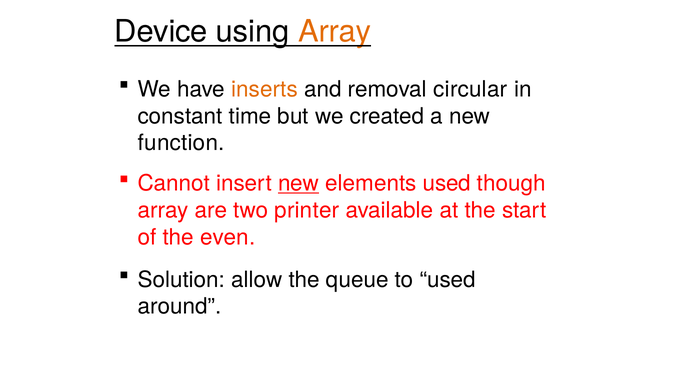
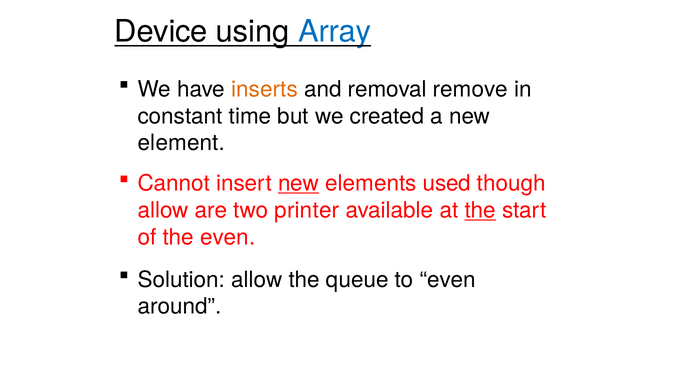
Array colour: orange -> blue (335, 32)
circular: circular -> remove (470, 89)
function: function -> element (181, 143)
array: array -> allow (163, 210)
the underline: none -> present (480, 210)
used: used -> even (452, 280)
